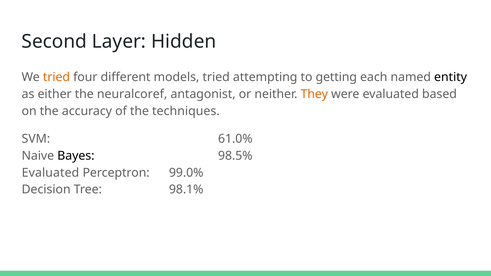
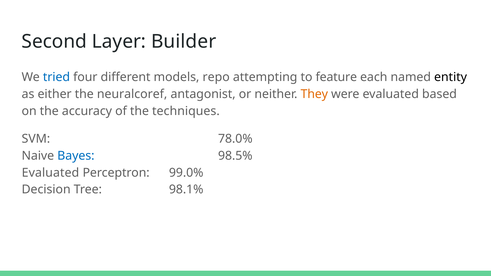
Hidden: Hidden -> Builder (184, 42)
tried colour: orange -> blue (56, 77)
models tried: tried -> repo (216, 77)
getting: getting -> feature (336, 77)
61.0%: 61.0% -> 78.0% (235, 139)
Bayes colour: black -> blue (76, 156)
